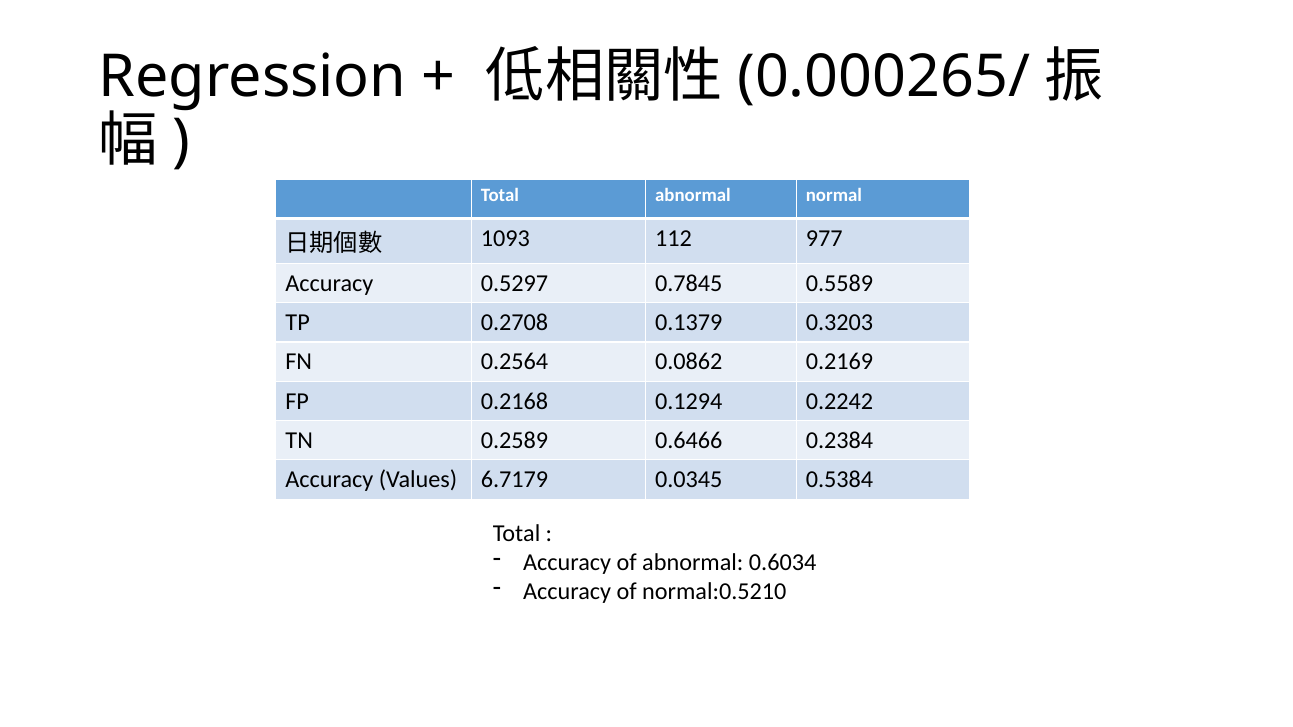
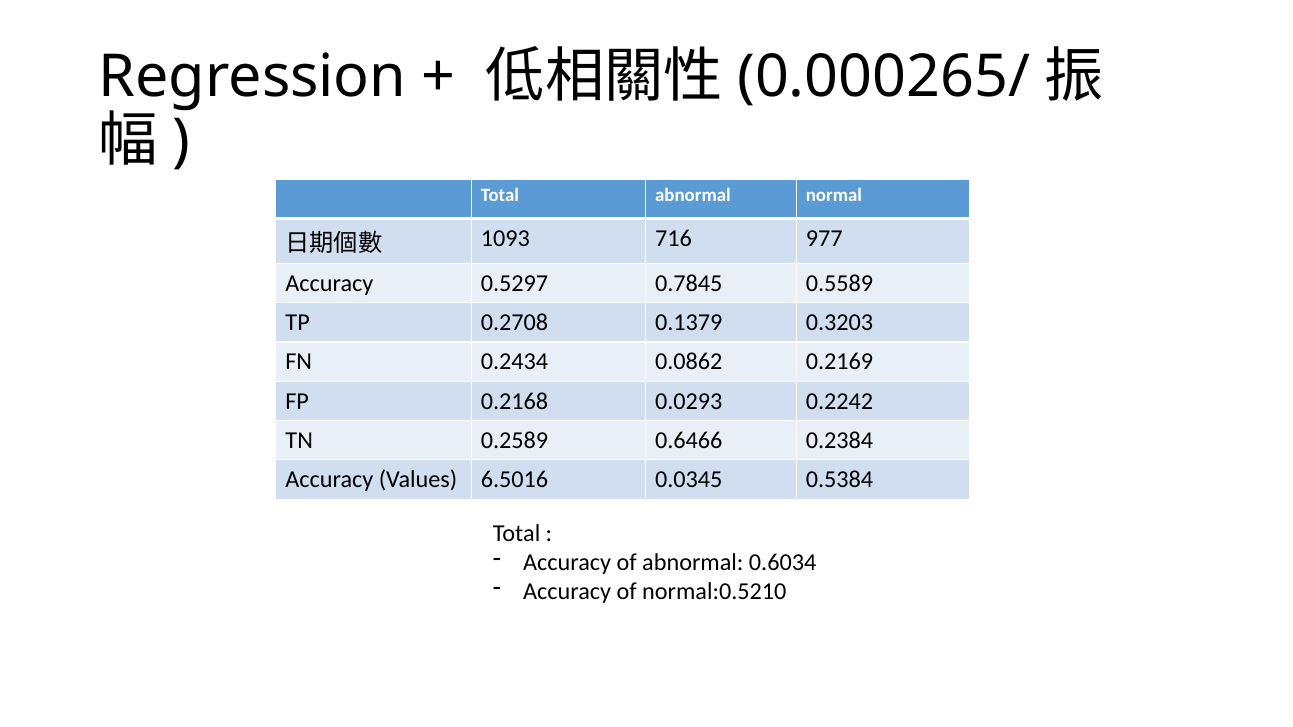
112: 112 -> 716 (674, 239)
0.2564: 0.2564 -> 0.2434 (515, 362)
0.1294: 0.1294 -> 0.0293 (689, 401)
6.7179: 6.7179 -> 6.5016 (515, 480)
